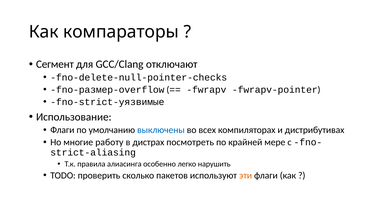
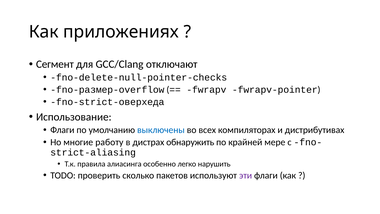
компараторы: компараторы -> приложениях (121, 32)
fno-strict-уязвимые: fno-strict-уязвимые -> fno-strict-оверхеда (107, 102)
посмотреть: посмотреть -> обнаружить (190, 142)
эти colour: orange -> purple (246, 175)
